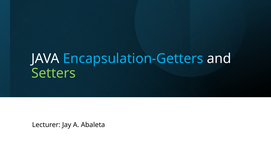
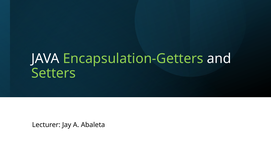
Encapsulation-Getters colour: light blue -> light green (133, 58)
